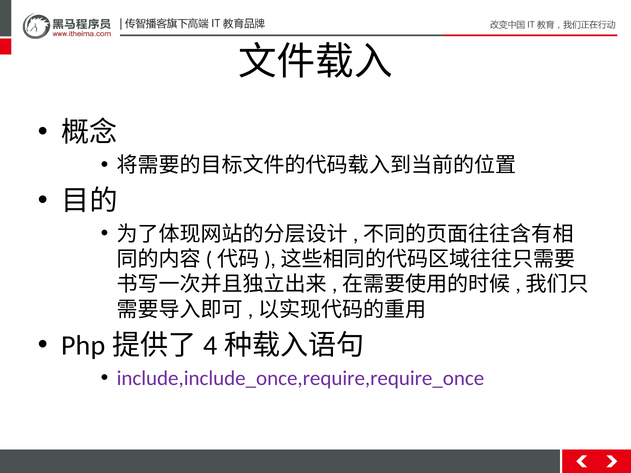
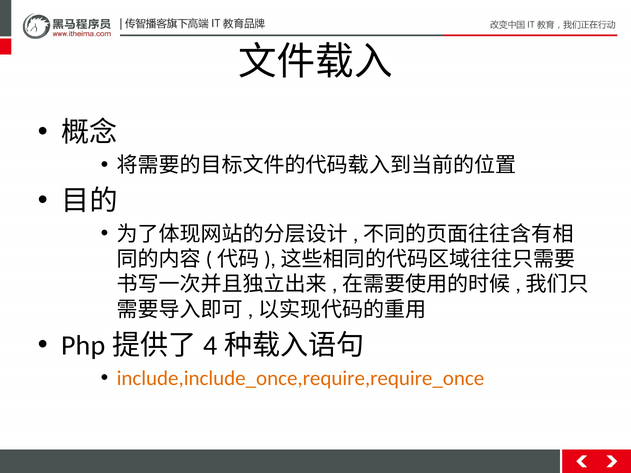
include,include_once,require,require_once colour: purple -> orange (300, 379)
